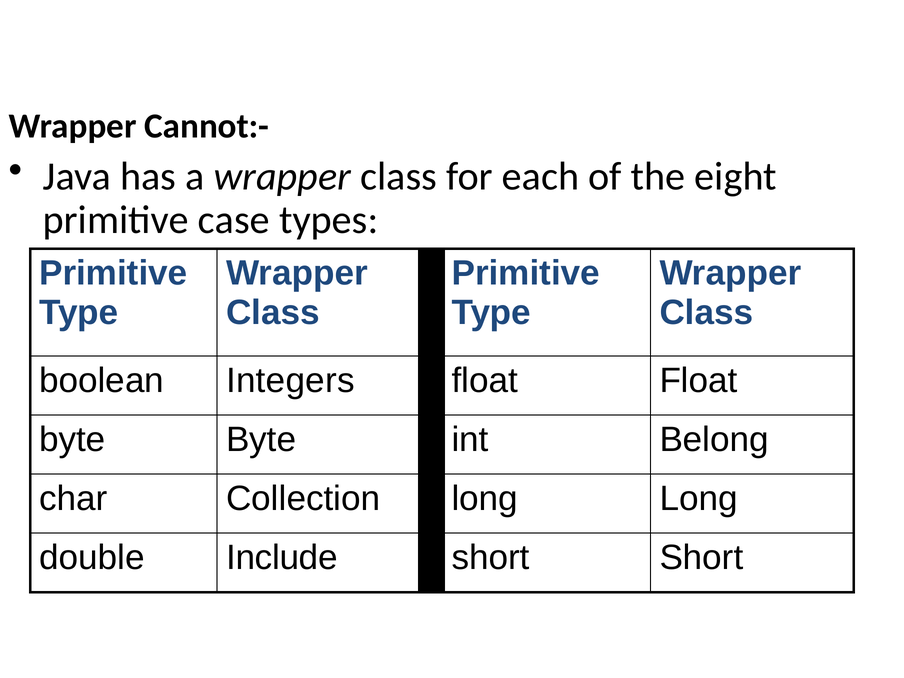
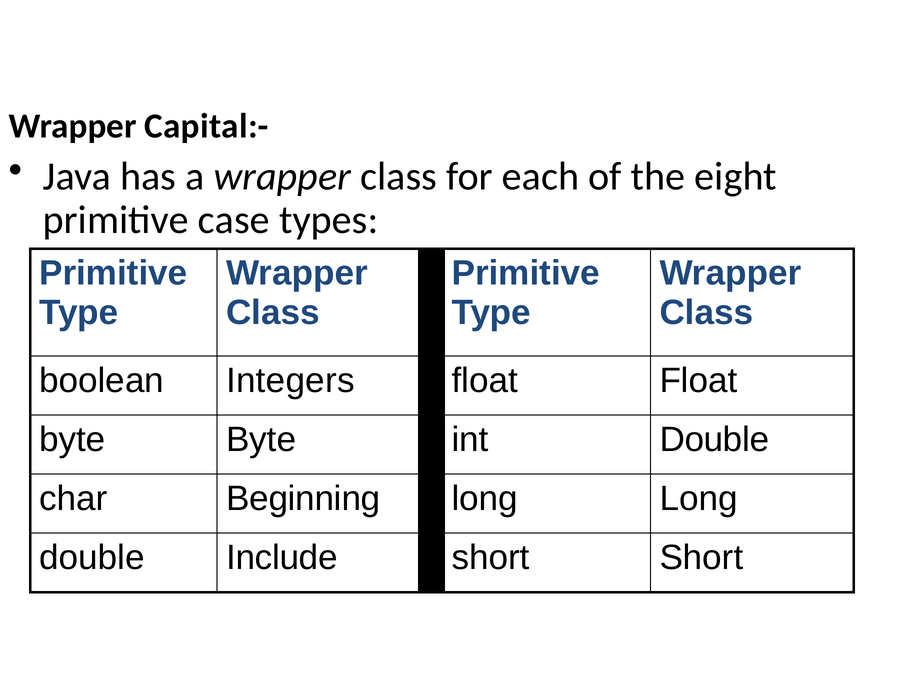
Cannot:-: Cannot:- -> Capital:- (207, 126)
int Belong: Belong -> Double (714, 440)
Collection: Collection -> Beginning (303, 499)
